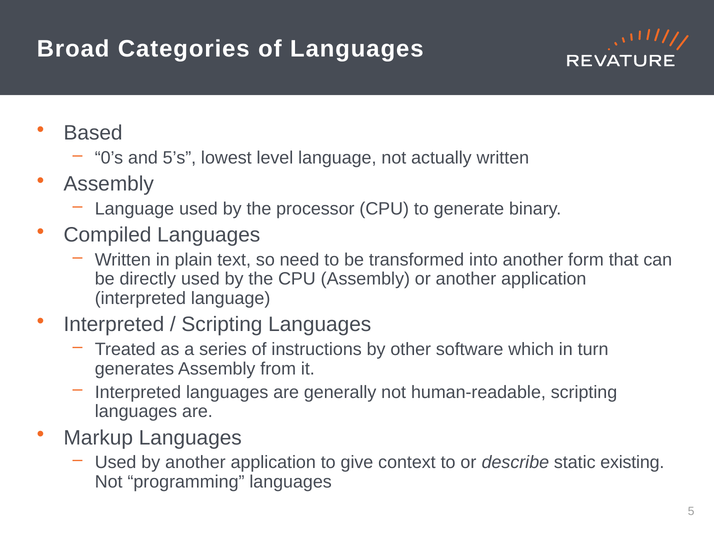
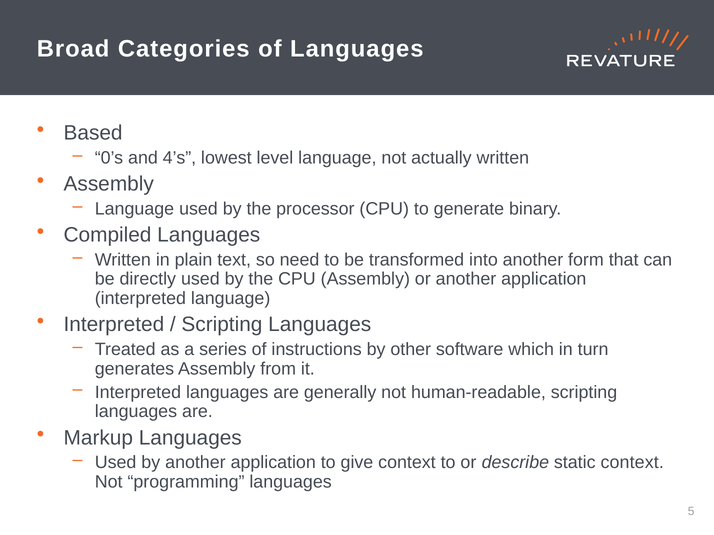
5’s: 5’s -> 4’s (179, 158)
static existing: existing -> context (632, 463)
